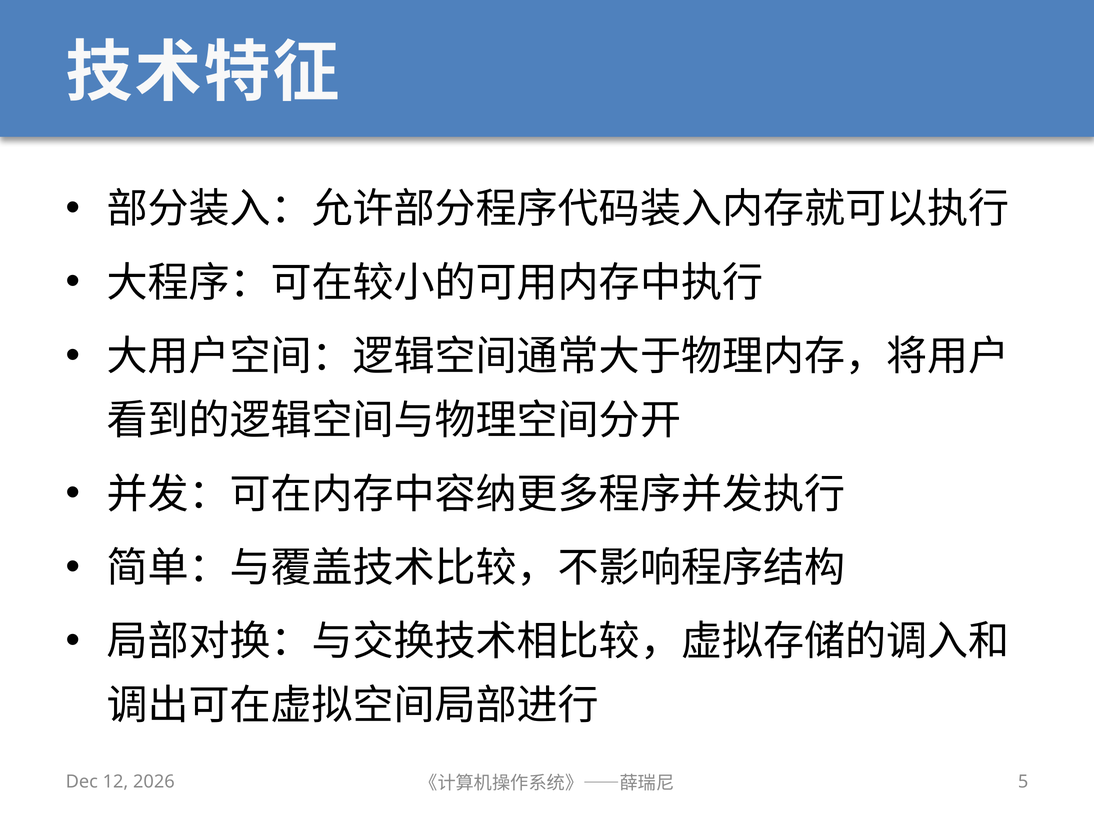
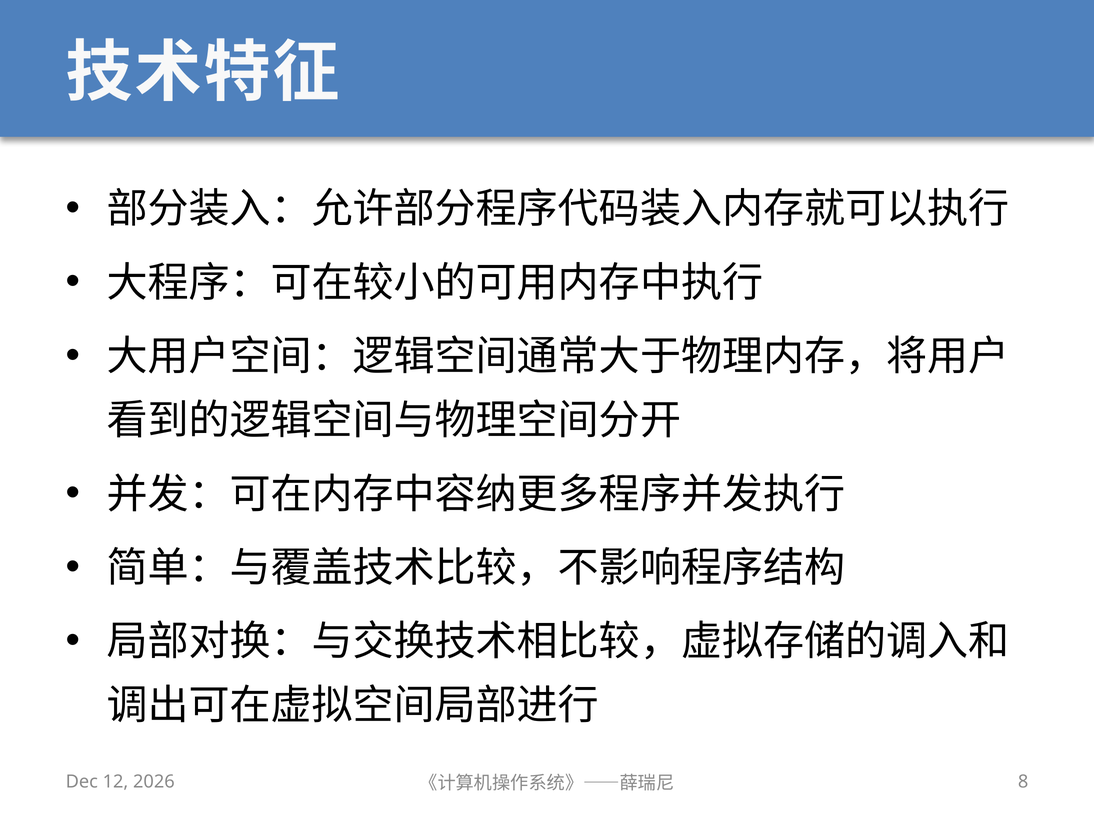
5: 5 -> 8 (1023, 782)
